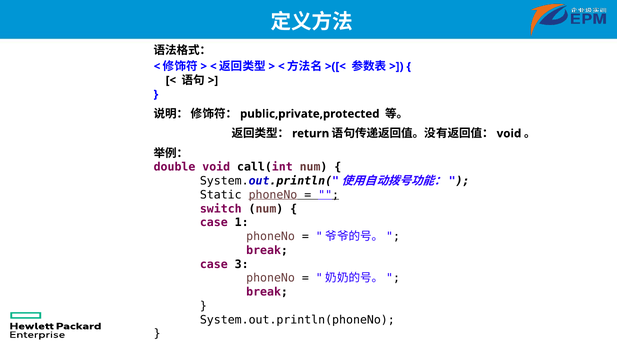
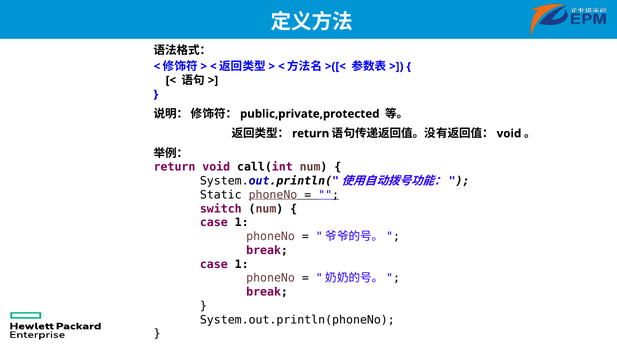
double: double -> return (175, 167)
3: 3 -> 1 (242, 264)
